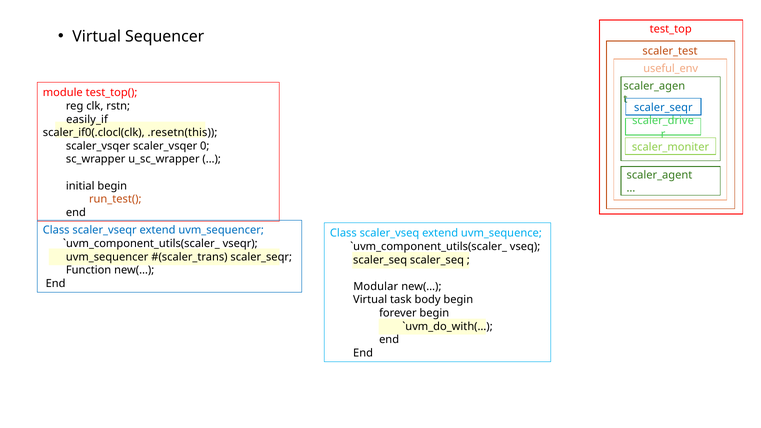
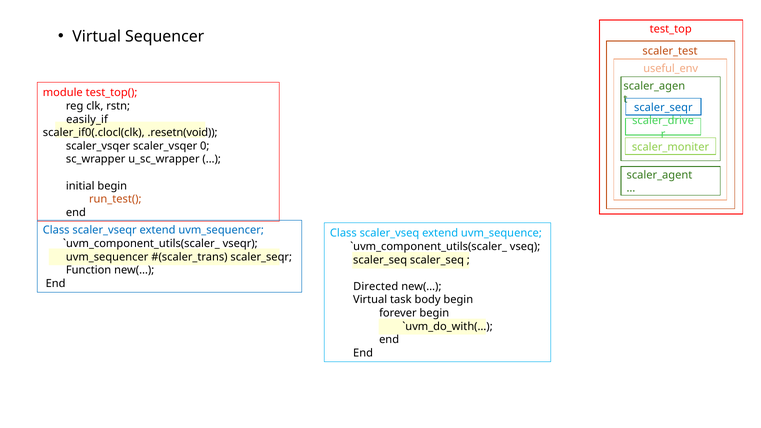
.resetn(this: .resetn(this -> .resetn(void (183, 133)
Modular: Modular -> Directed (376, 287)
